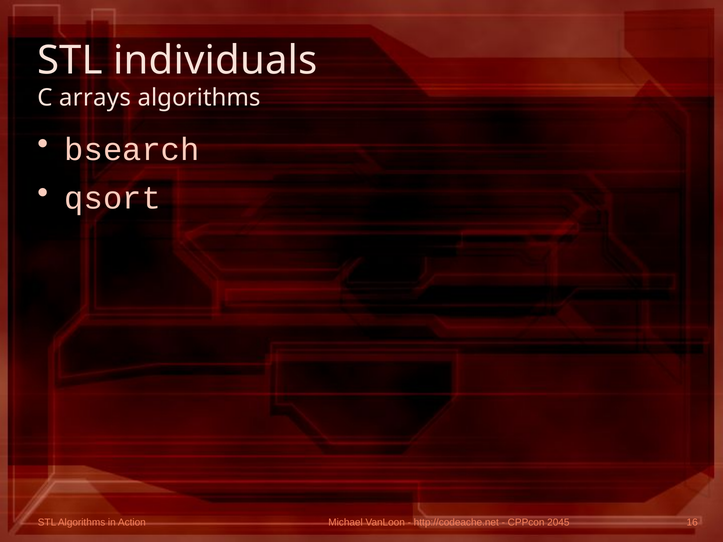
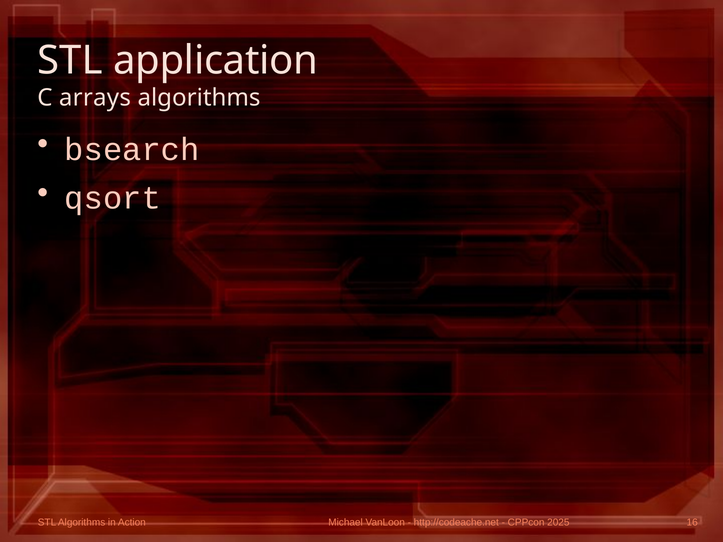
individuals: individuals -> application (216, 61)
2045: 2045 -> 2025 (558, 522)
